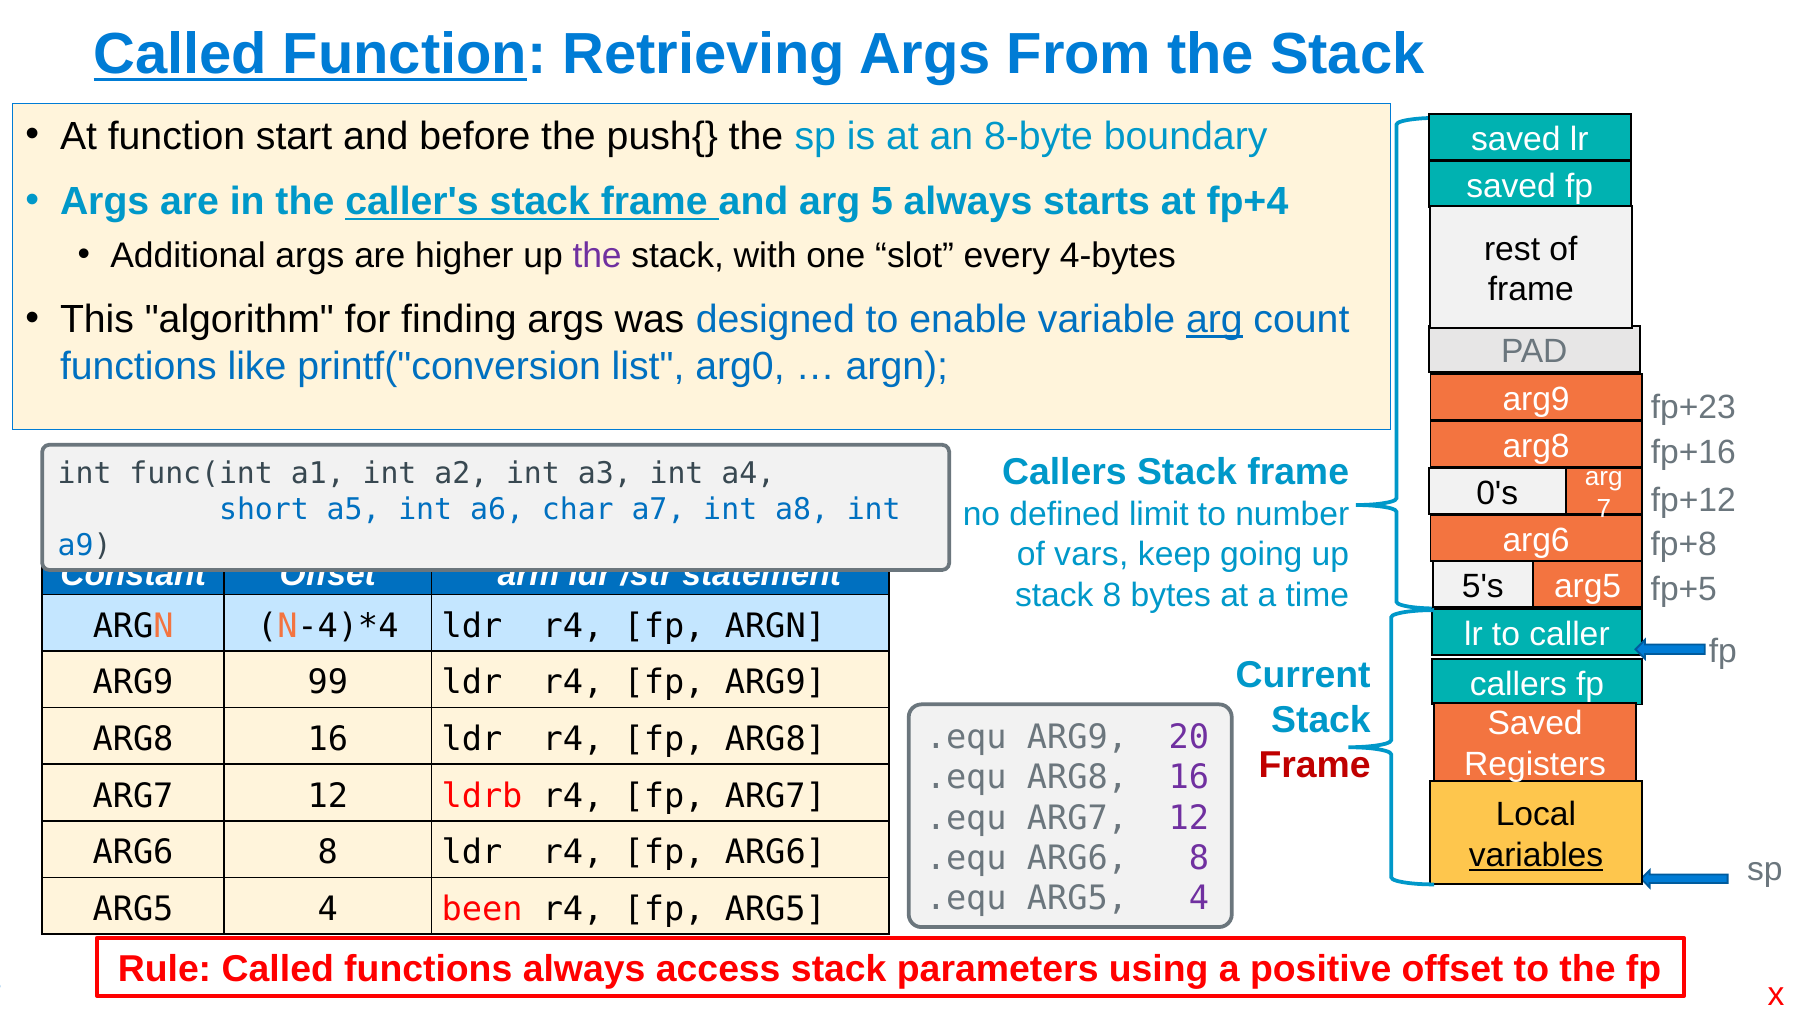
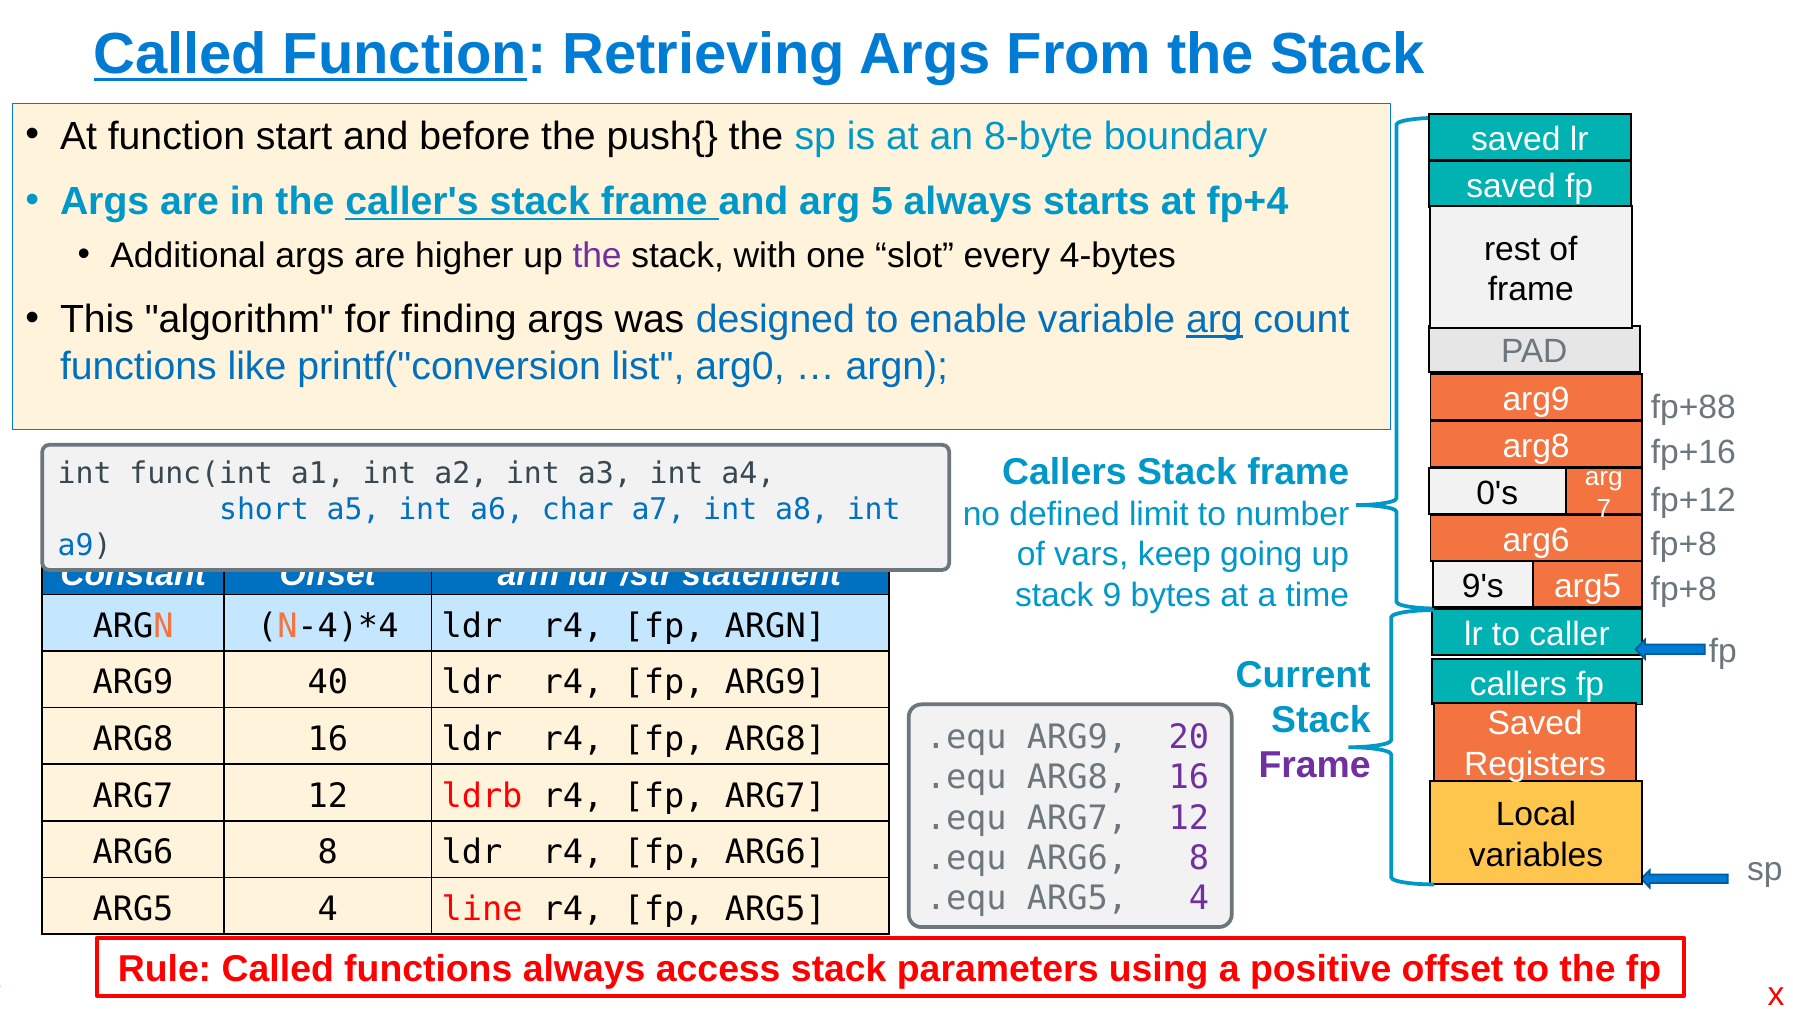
fp+23: fp+23 -> fp+88 (1693, 407)
5's: 5's -> 9's (1483, 586)
fp+5: fp+5 -> fp+8 (1684, 590)
stack 8: 8 -> 9 (1112, 595)
99: 99 -> 40 (328, 682)
Frame colour: red -> purple (1315, 764)
variables underline: present -> none (1536, 855)
been: been -> line (482, 909)
